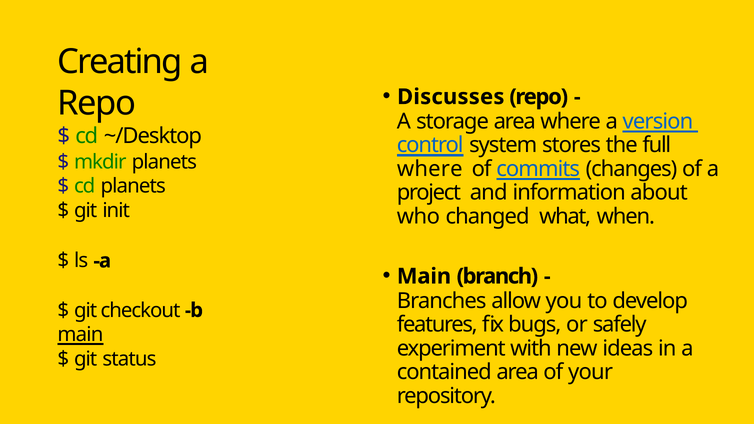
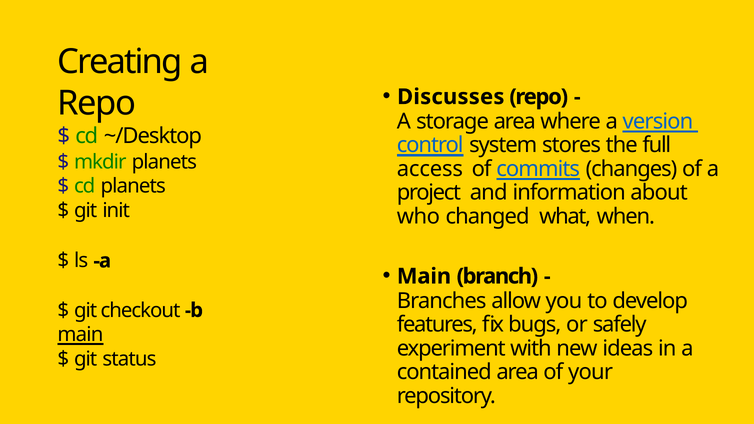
where: where -> access (430, 169)
